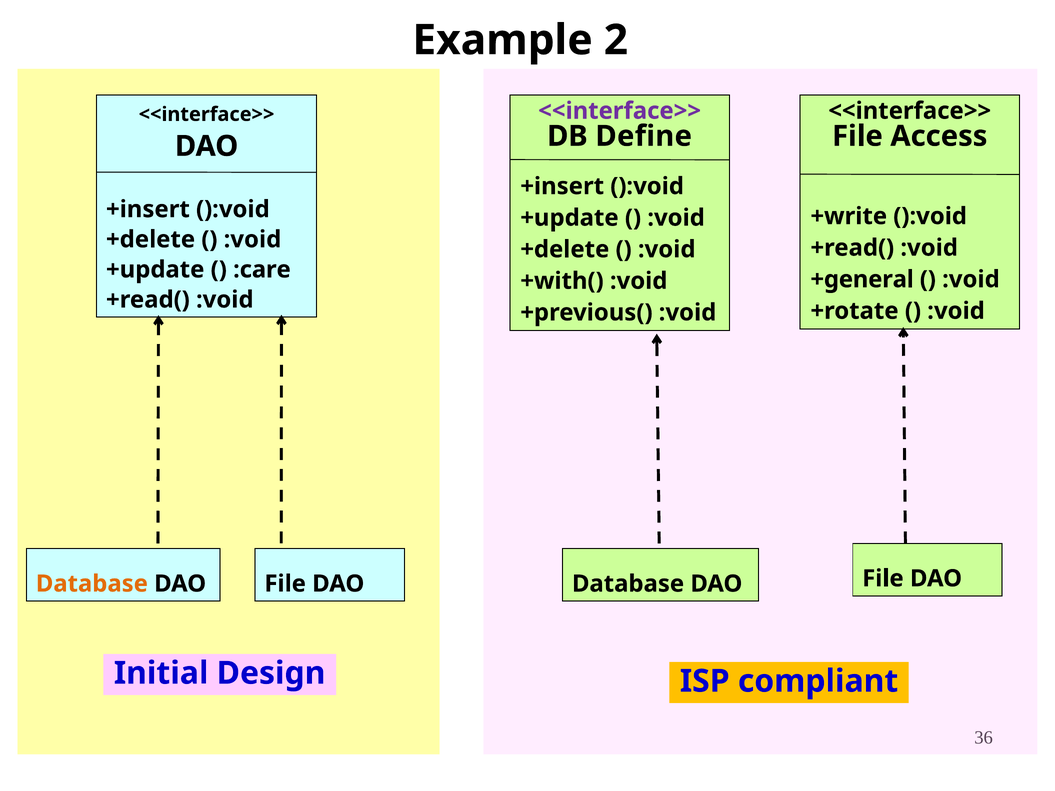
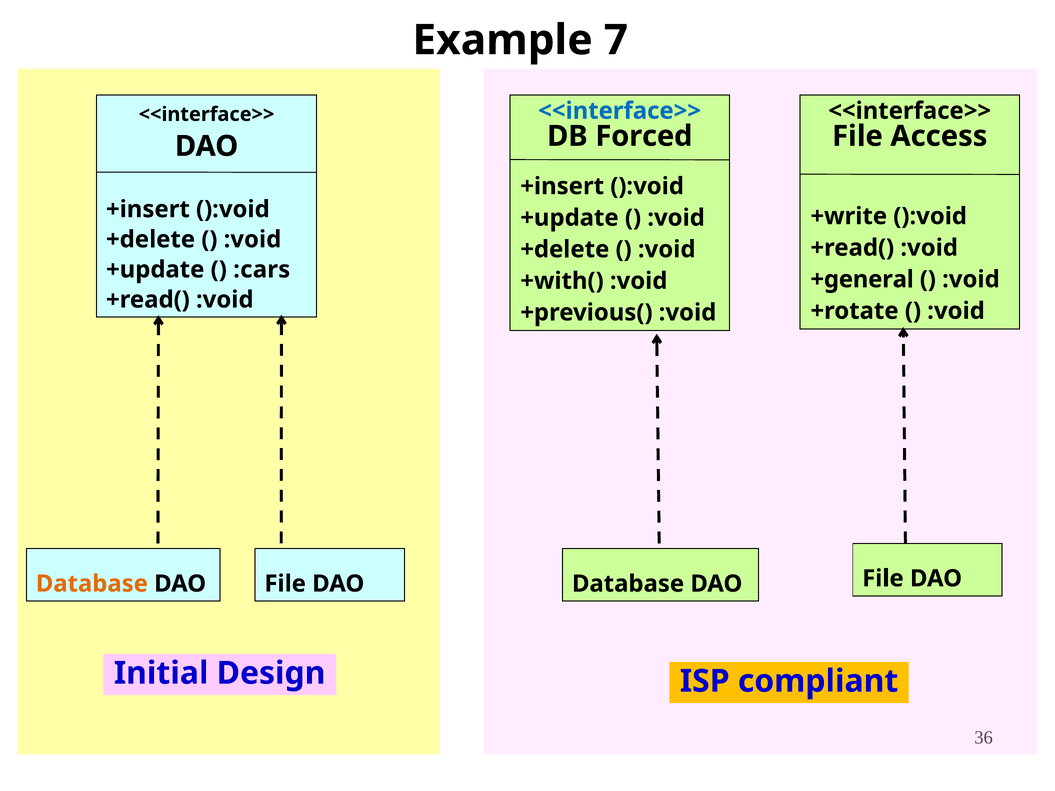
2: 2 -> 7 (616, 40)
<<interface>> colour: purple -> blue (620, 111)
Define: Define -> Forced (644, 136)
:care: :care -> :cars (262, 270)
